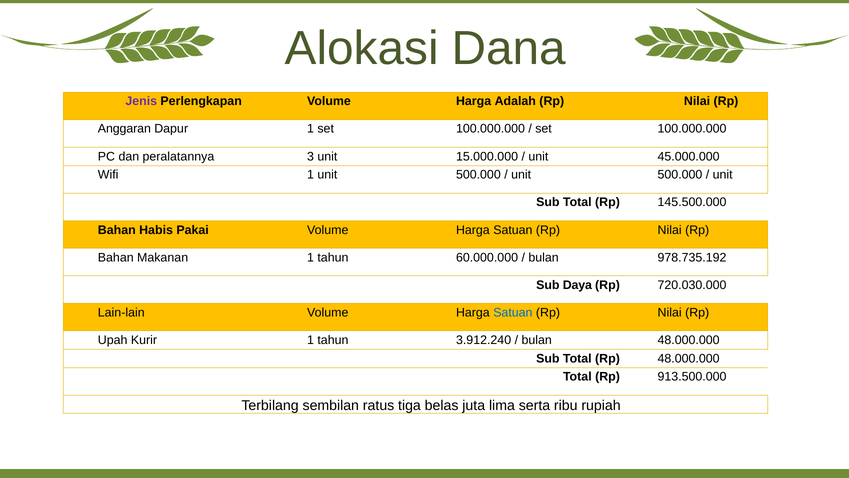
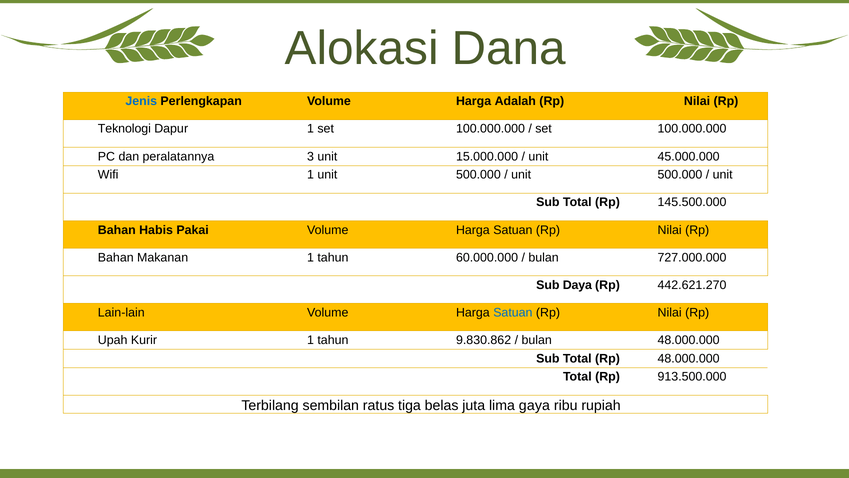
Jenis colour: purple -> blue (141, 101)
Anggaran: Anggaran -> Teknologi (124, 129)
978.735.192: 978.735.192 -> 727.000.000 (692, 257)
720.030.000: 720.030.000 -> 442.621.270 (692, 285)
3.912.240: 3.912.240 -> 9.830.862 (484, 340)
serta: serta -> gaya (534, 405)
